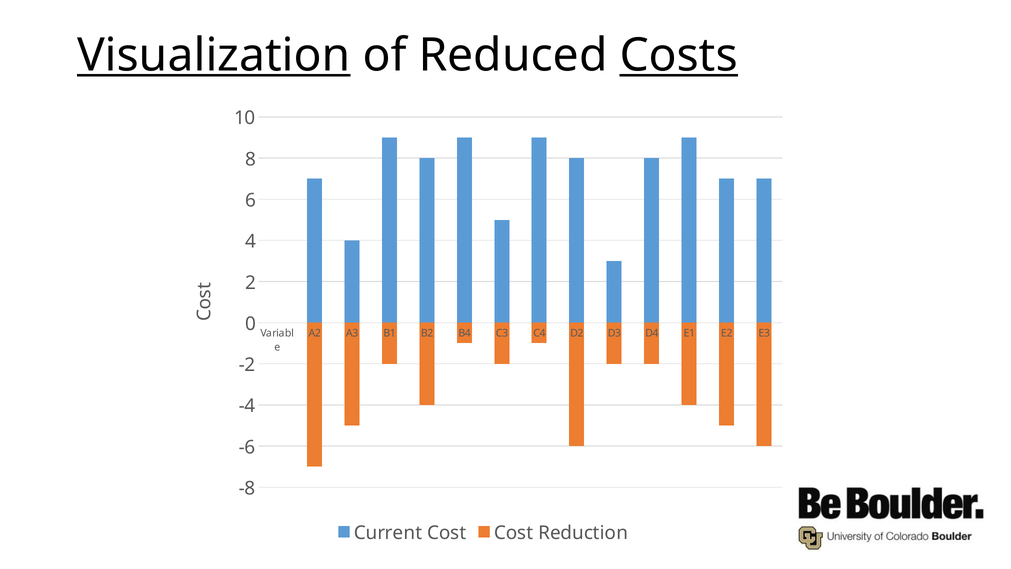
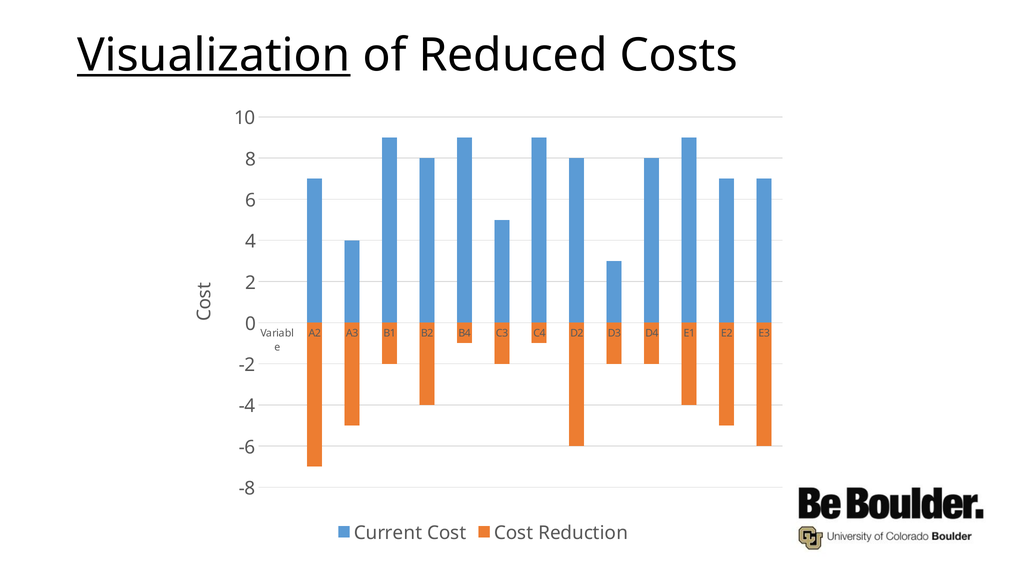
Costs underline: present -> none (679, 55)
